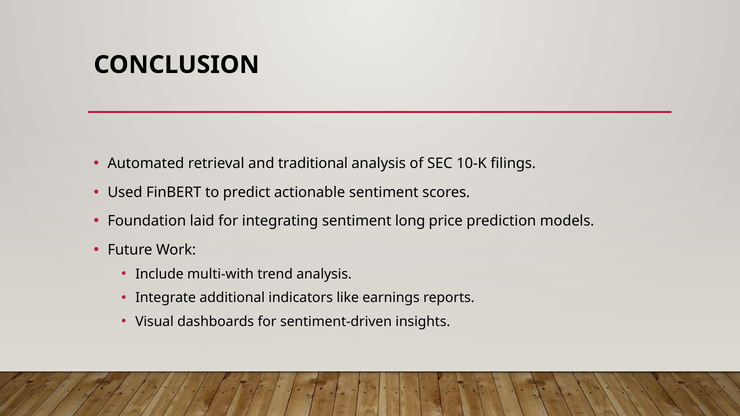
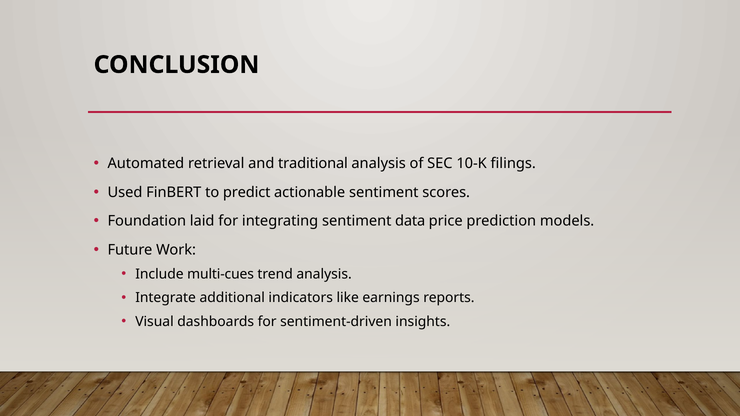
long: long -> data (410, 221)
multi-with: multi-with -> multi-cues (221, 274)
